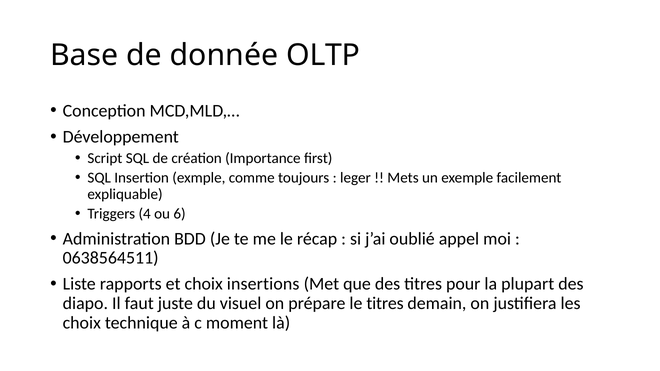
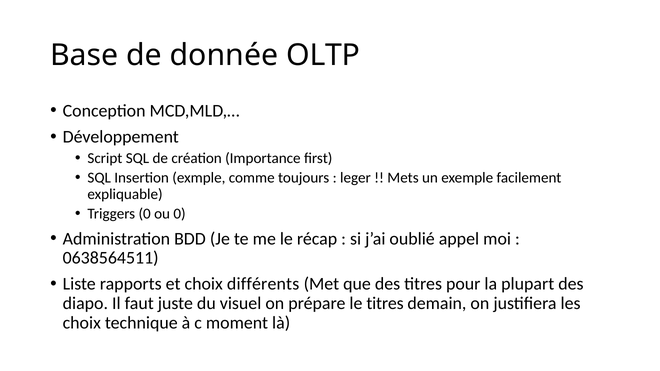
Triggers 4: 4 -> 0 (145, 214)
ou 6: 6 -> 0 (180, 214)
insertions: insertions -> différents (263, 284)
